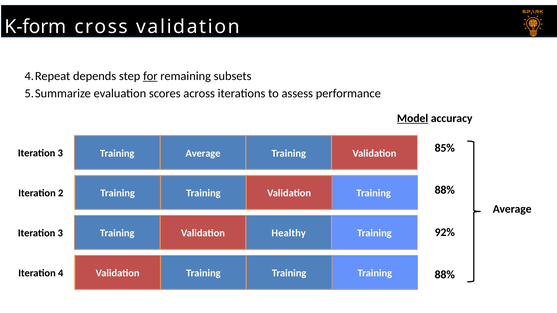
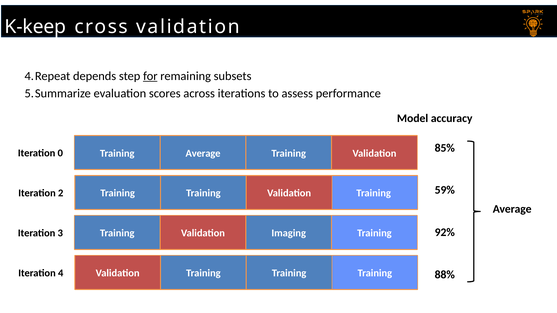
K-form: K-form -> K-keep (35, 27)
Model underline: present -> none (413, 119)
3: 3 -> 0 (60, 153)
88%: 88% -> 59% (445, 190)
Healthy: Healthy -> Imaging (289, 233)
